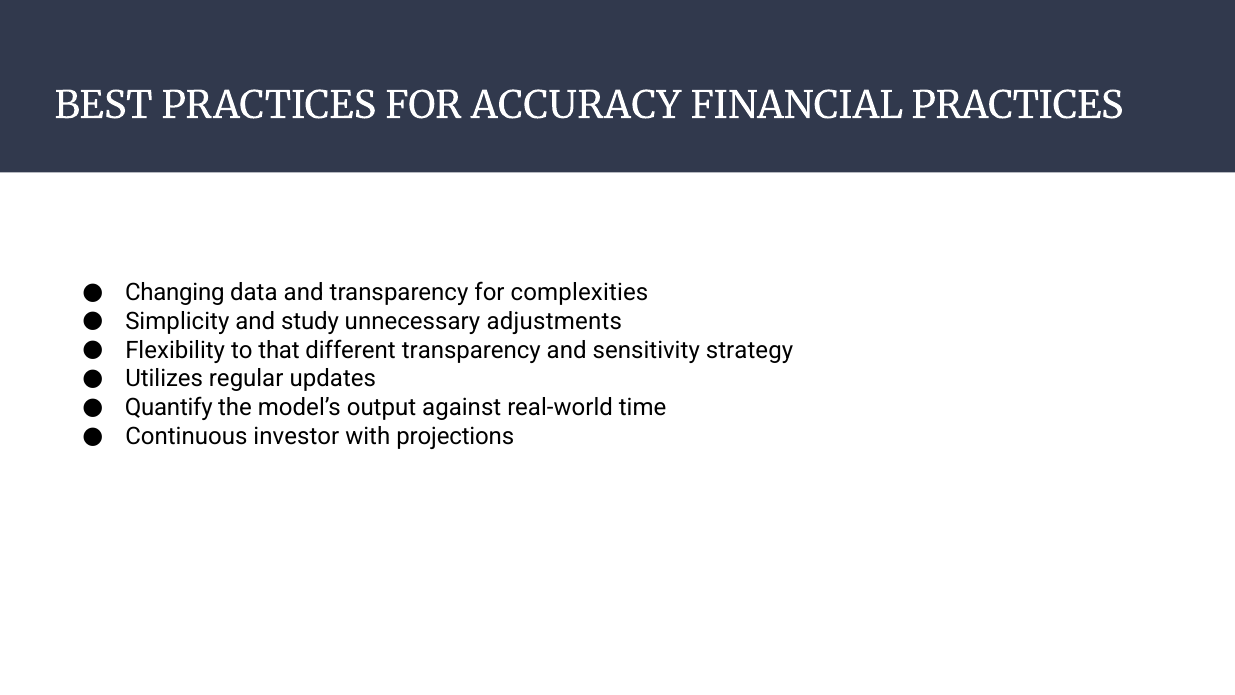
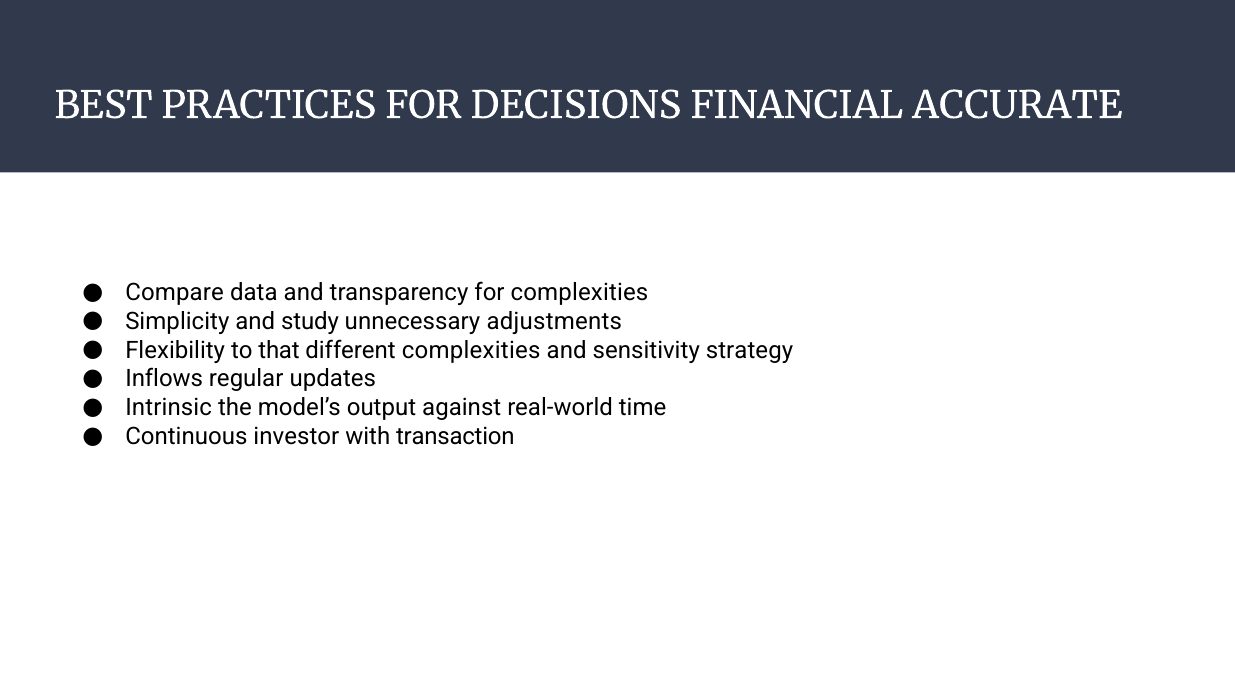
ACCURACY: ACCURACY -> DECISIONS (576, 105)
FINANCIAL PRACTICES: PRACTICES -> ACCURATE (1017, 105)
Changing: Changing -> Compare (175, 292)
different transparency: transparency -> complexities (471, 350)
Utilizes: Utilizes -> Inflows (164, 379)
Quantify: Quantify -> Intrinsic (169, 408)
projections: projections -> transaction (455, 437)
